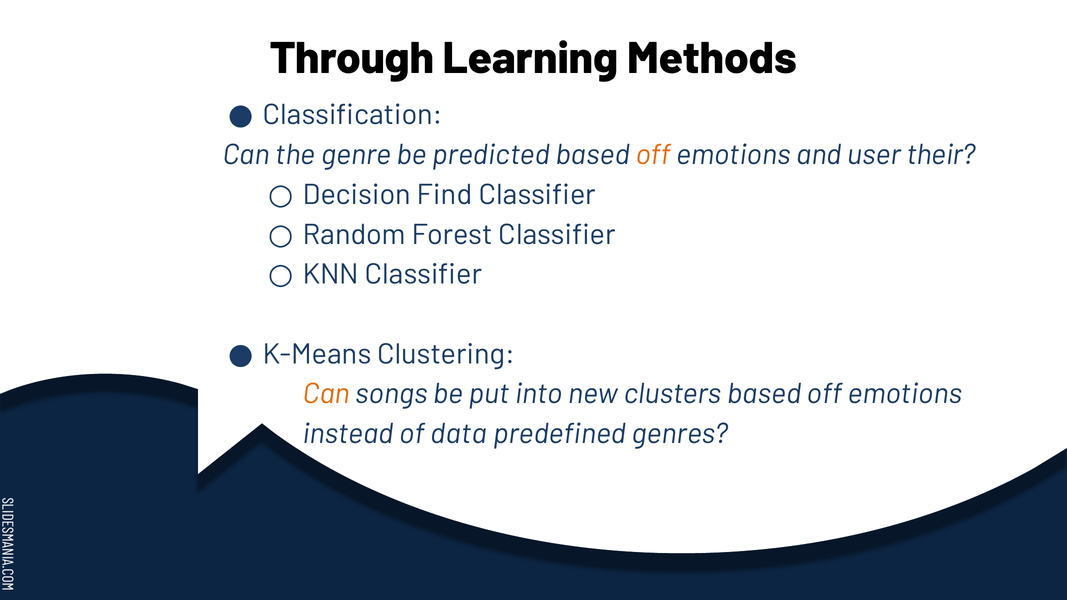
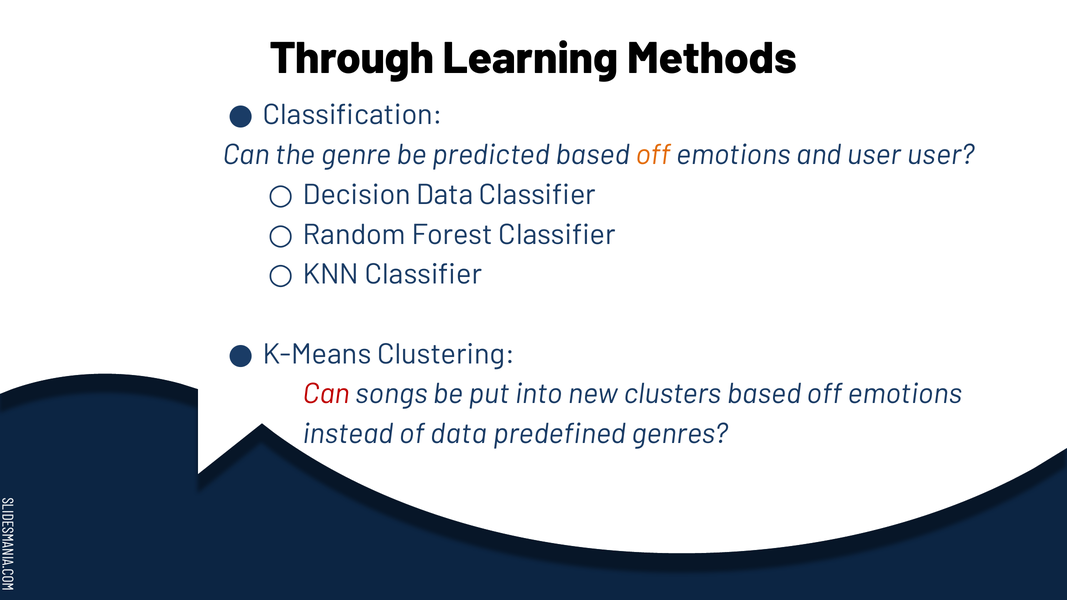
user their: their -> user (941, 155)
Decision Find: Find -> Data (445, 195)
Can colour: orange -> red (326, 394)
